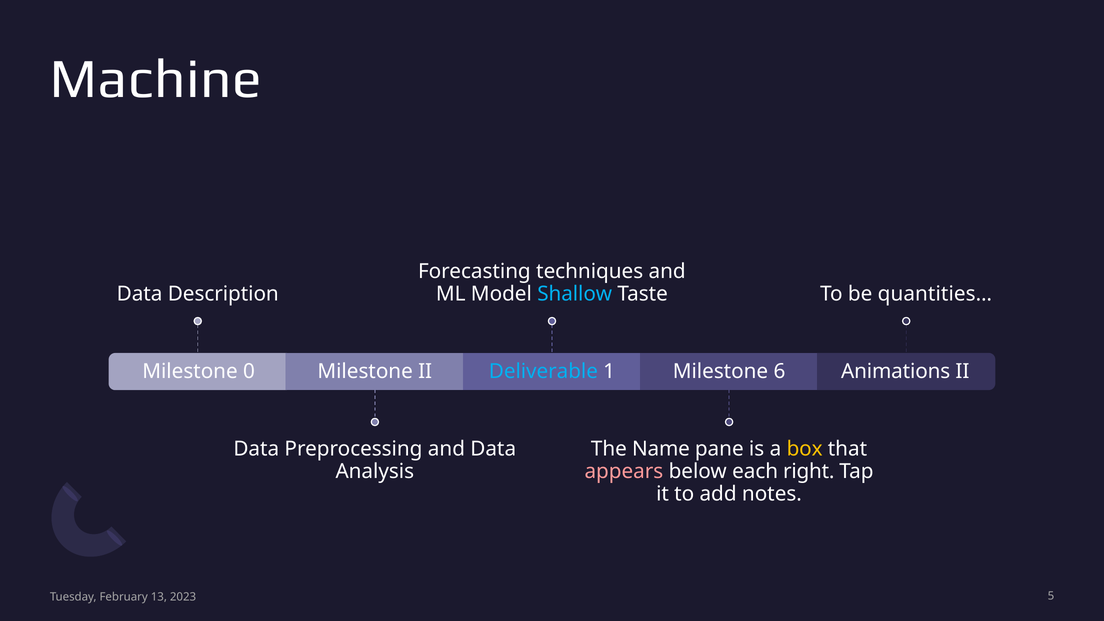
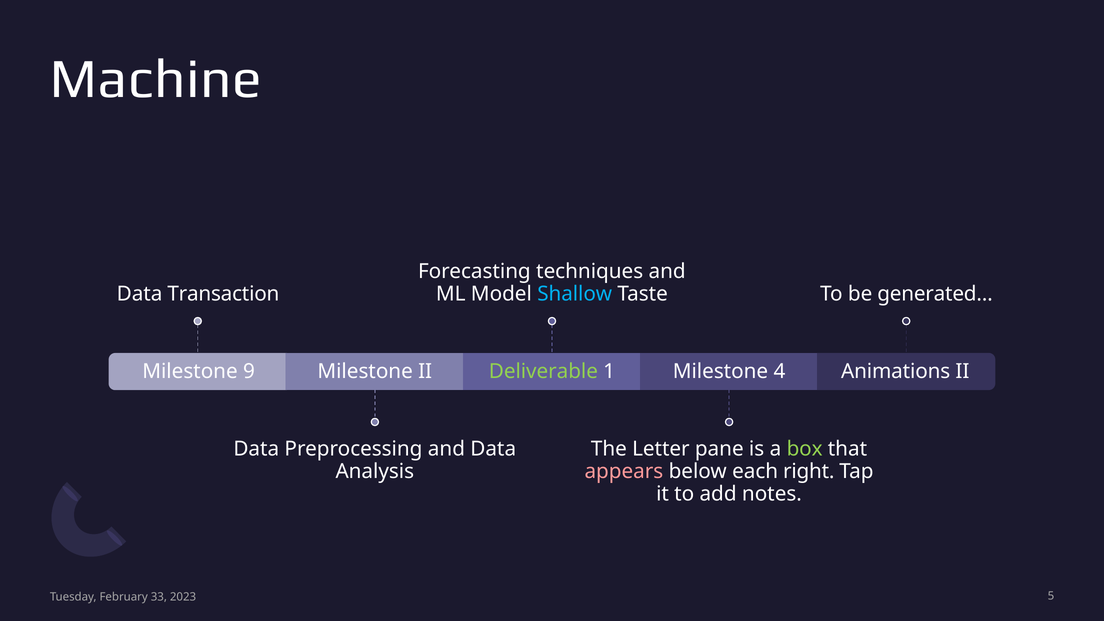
Description: Description -> Transaction (223, 294)
quantities…: quantities… -> generated… (935, 294)
0: 0 -> 9 (249, 371)
Deliverable colour: light blue -> light green (543, 371)
6: 6 -> 4 (779, 371)
Name: Name -> Letter (661, 449)
box colour: yellow -> light green (805, 449)
13: 13 -> 33 (159, 597)
